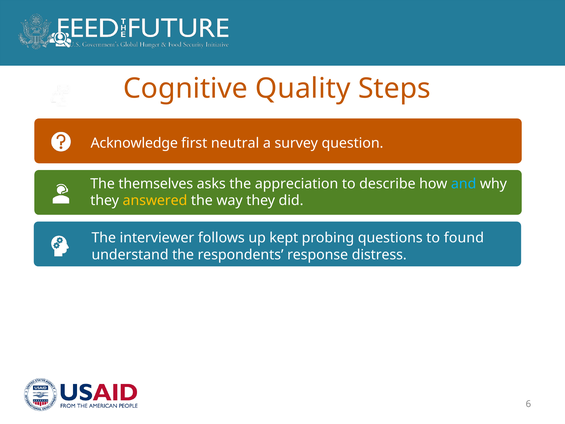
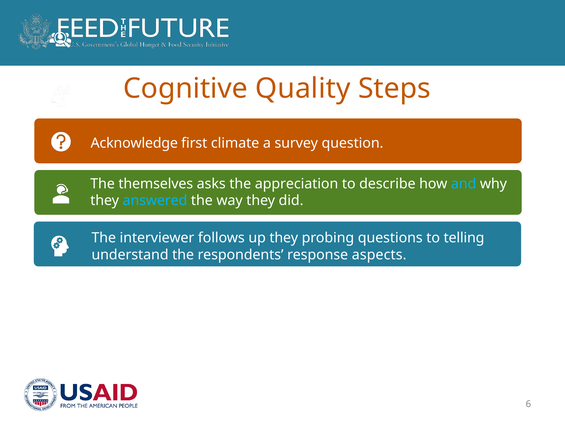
neutral: neutral -> climate (235, 143)
answered colour: yellow -> light blue (155, 201)
up kept: kept -> they (284, 238)
found: found -> telling (464, 238)
distress: distress -> aspects (379, 255)
